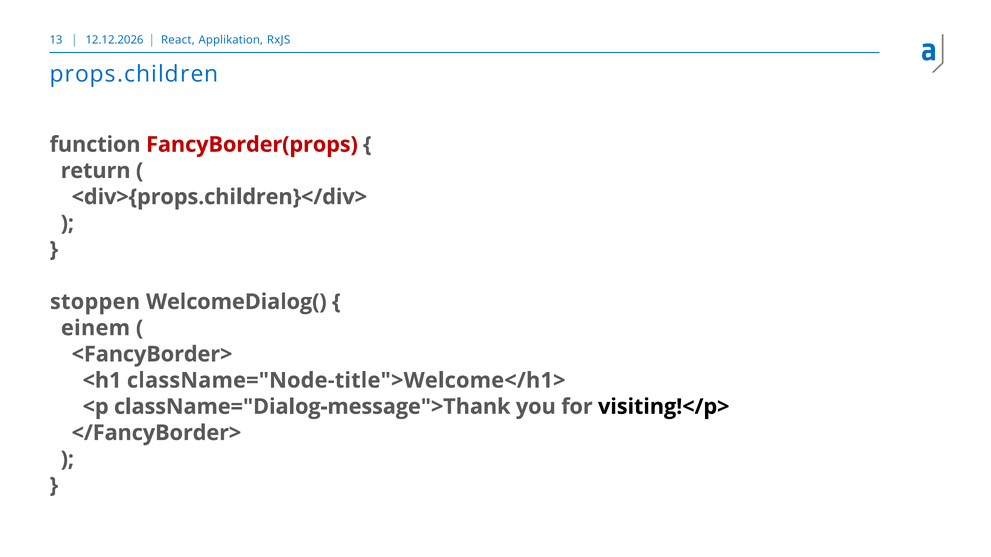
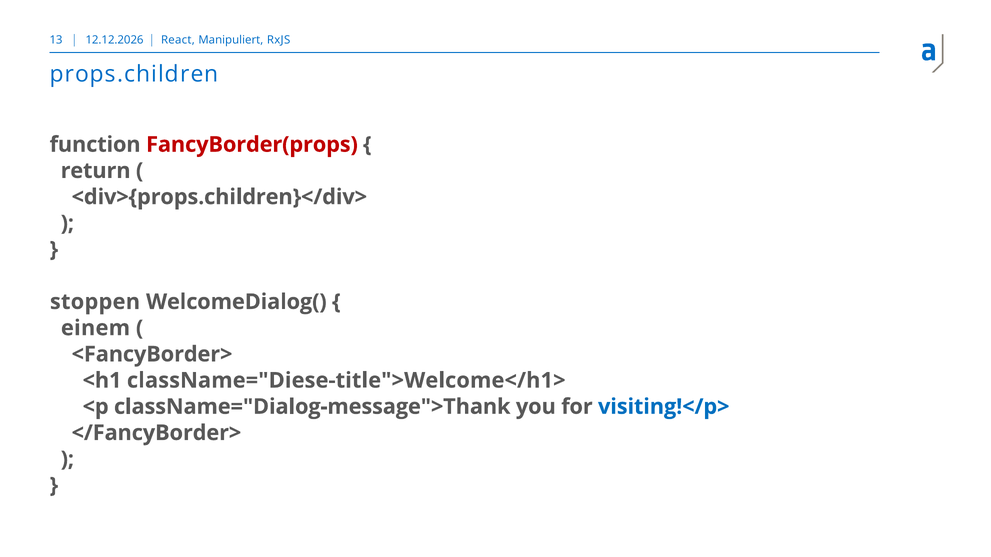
Applikation: Applikation -> Manipuliert (231, 40)
className="Node-title">Welcome</h1>: className="Node-title">Welcome</h1> -> className="Diese-title">Welcome</h1> (346, 381)
visiting!</p> colour: black -> blue (664, 407)
